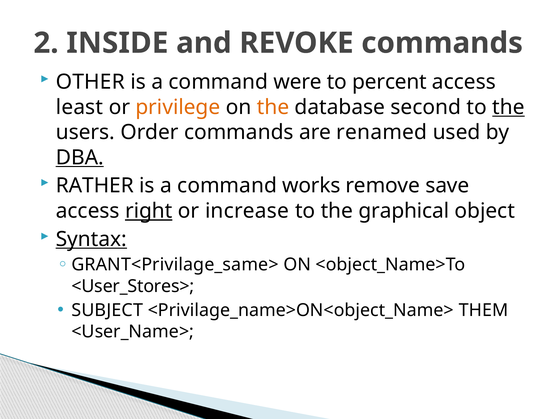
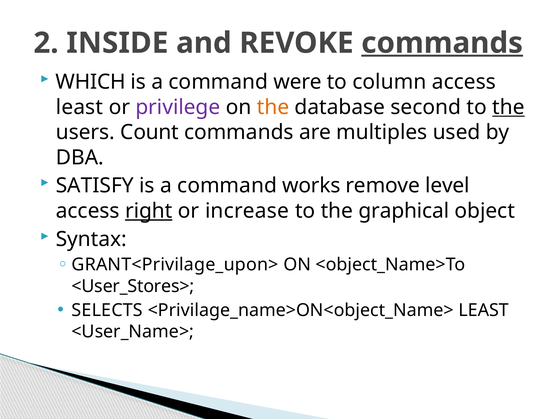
commands underline: none -> present (442, 43)
OTHER: OTHER -> WHICH (91, 82)
percent: percent -> column (389, 82)
privilege colour: orange -> purple (178, 107)
Order: Order -> Count (150, 132)
renamed: renamed -> multiples (382, 132)
DBA underline: present -> none (80, 158)
RATHER: RATHER -> SATISFY (95, 186)
save: save -> level (447, 186)
Syntax underline: present -> none (91, 239)
GRANT<Privilage_same>: GRANT<Privilage_same> -> GRANT<Privilage_upon> (175, 265)
SUBJECT: SUBJECT -> SELECTS (107, 310)
<Privilage_name>ON<object_Name> THEM: THEM -> LEAST (484, 310)
